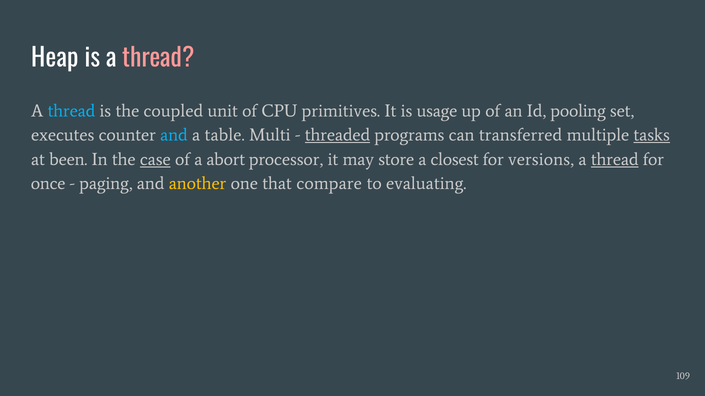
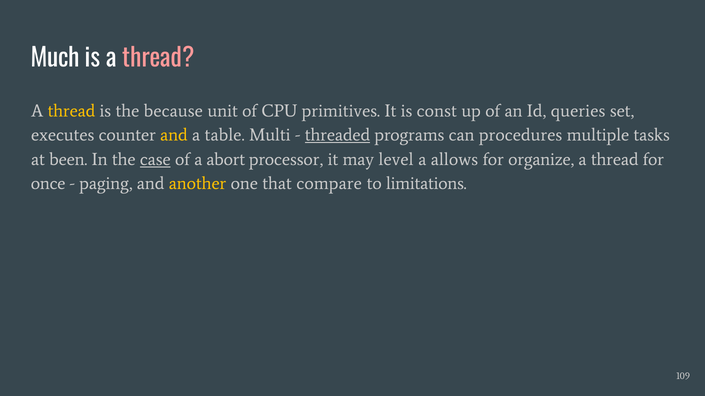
Heap: Heap -> Much (55, 58)
thread colour: light blue -> yellow (71, 111)
coupled: coupled -> because (173, 111)
usage: usage -> const (437, 111)
pooling: pooling -> queries (578, 111)
and colour: light blue -> yellow (174, 135)
transferred: transferred -> procedures (521, 135)
tasks underline: present -> none (652, 135)
store: store -> level (396, 159)
closest: closest -> allows (454, 159)
versions: versions -> organize (541, 159)
thread underline: present -> none (615, 159)
evaluating: evaluating -> limitations (426, 184)
